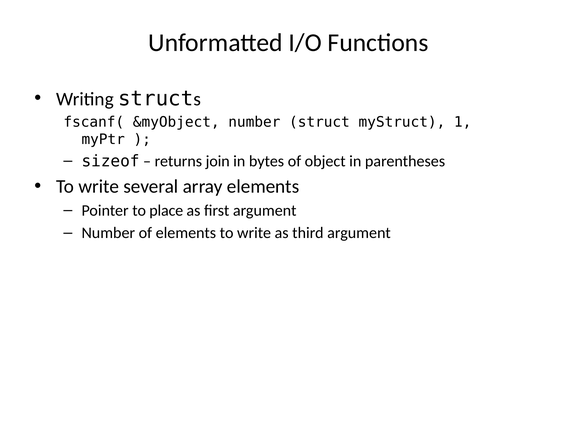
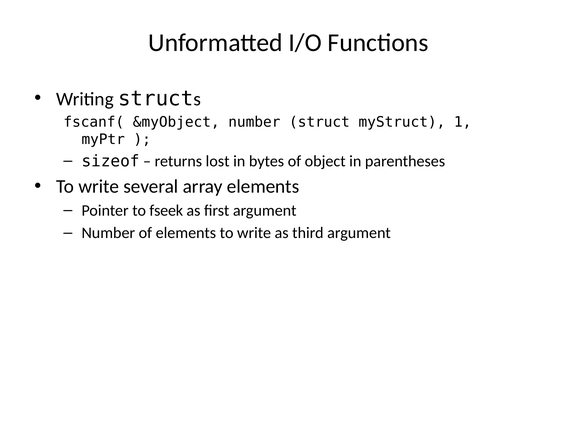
join: join -> lost (218, 161)
place: place -> fseek (166, 210)
